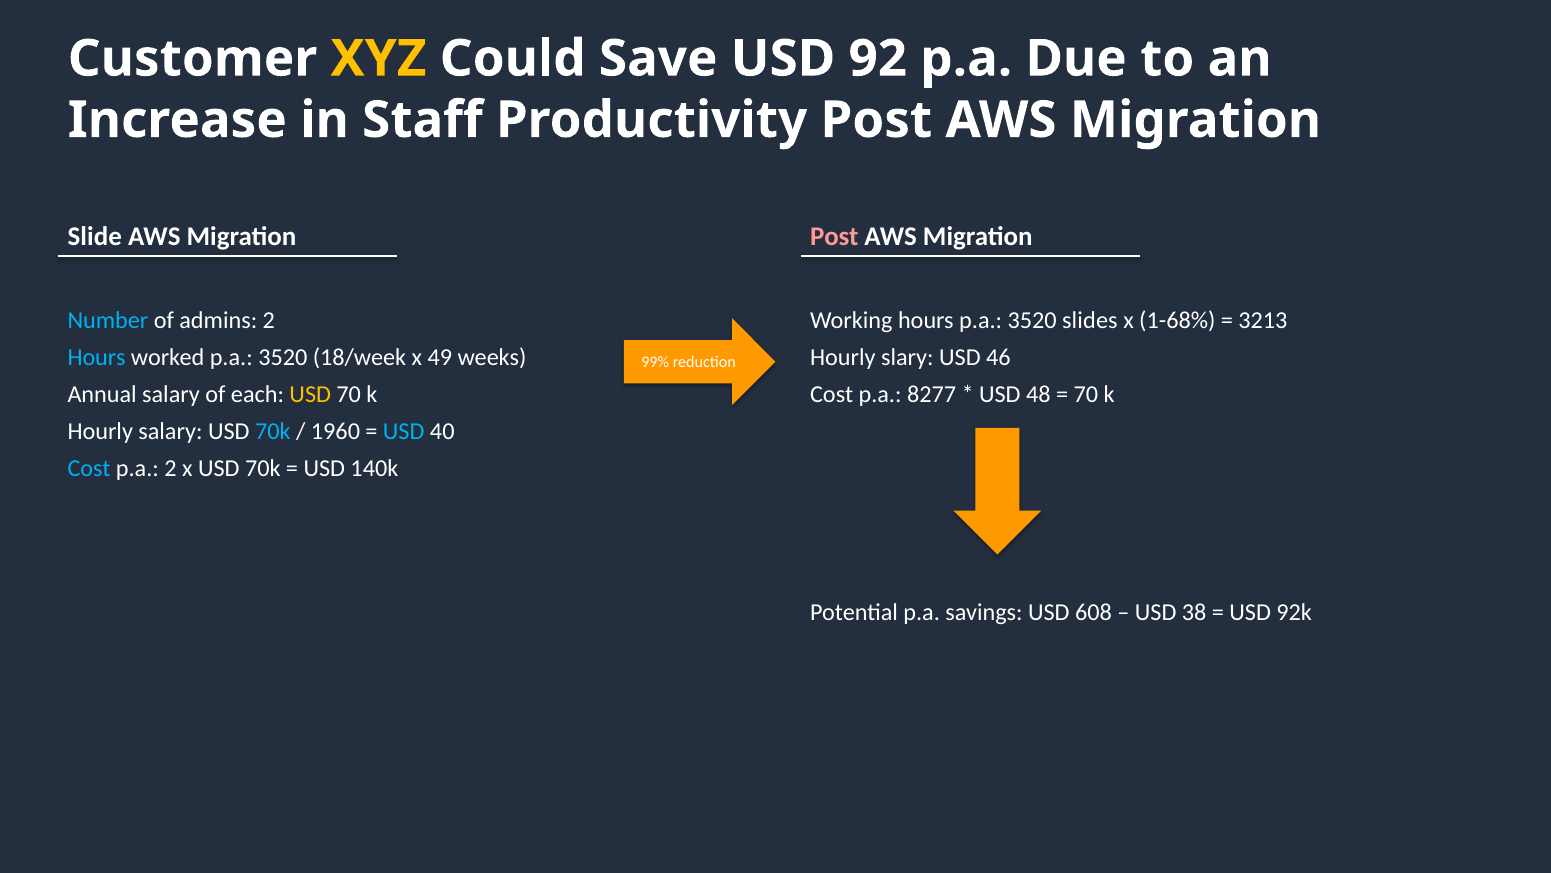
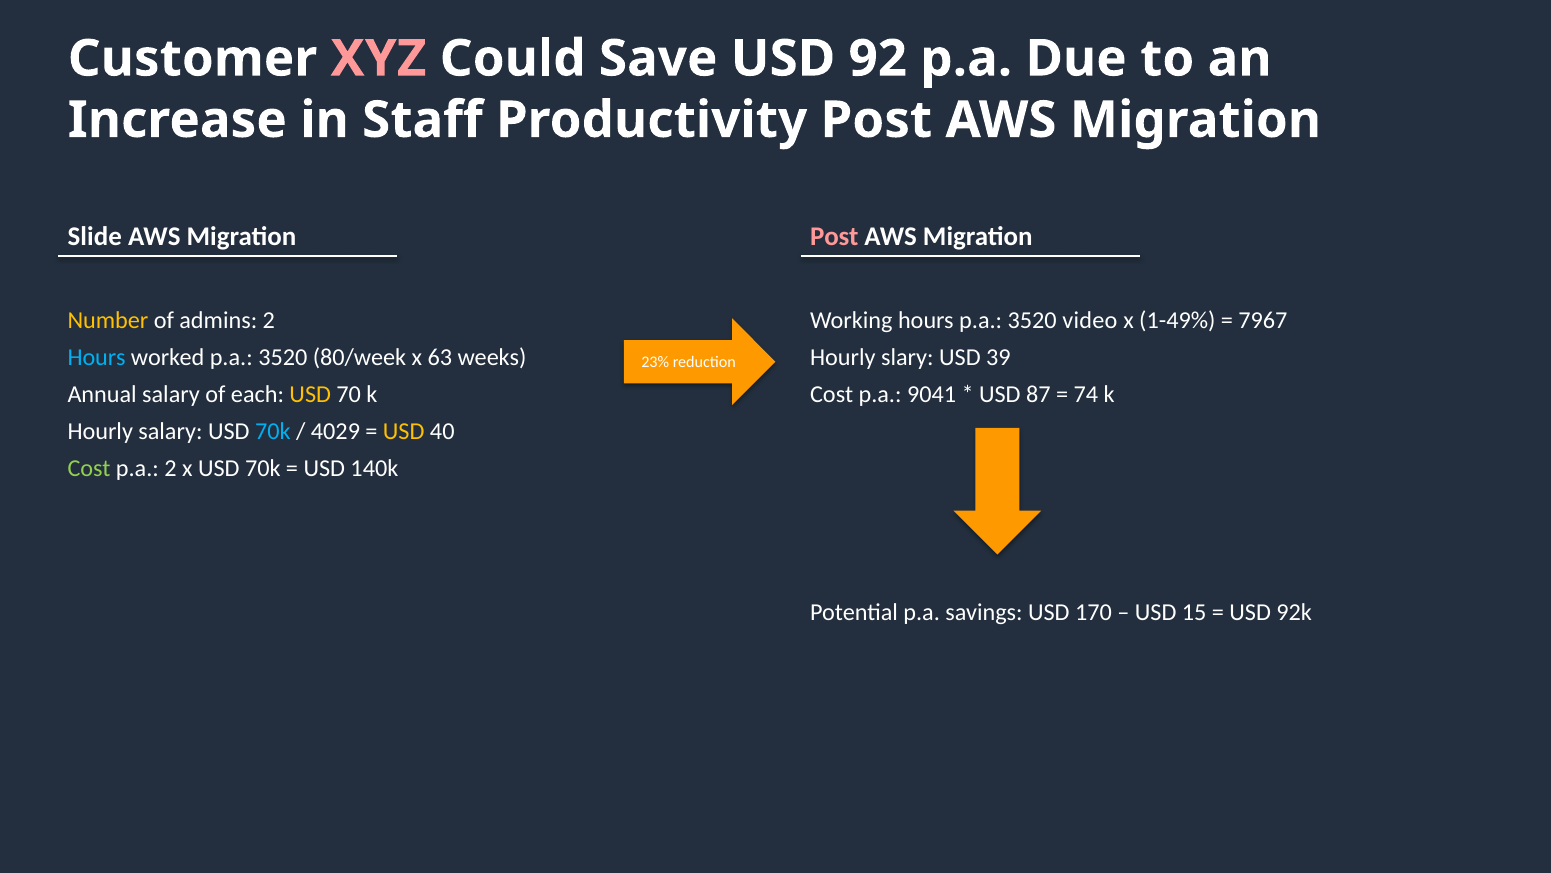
XYZ colour: yellow -> pink (378, 59)
slides: slides -> video (1090, 320)
1-68%: 1-68% -> 1-49% (1177, 320)
3213: 3213 -> 7967 (1263, 320)
Number colour: light blue -> yellow (108, 320)
18/week: 18/week -> 80/week (359, 357)
49: 49 -> 63 (440, 357)
46: 46 -> 39 (998, 357)
99%: 99% -> 23% (655, 362)
8277: 8277 -> 9041 (932, 394)
48: 48 -> 87 (1038, 394)
70: 70 -> 74 (1086, 394)
1960: 1960 -> 4029 (335, 431)
USD colour: light blue -> yellow (404, 431)
Cost colour: light blue -> light green (89, 469)
608: 608 -> 170 (1094, 612)
38: 38 -> 15 (1194, 612)
